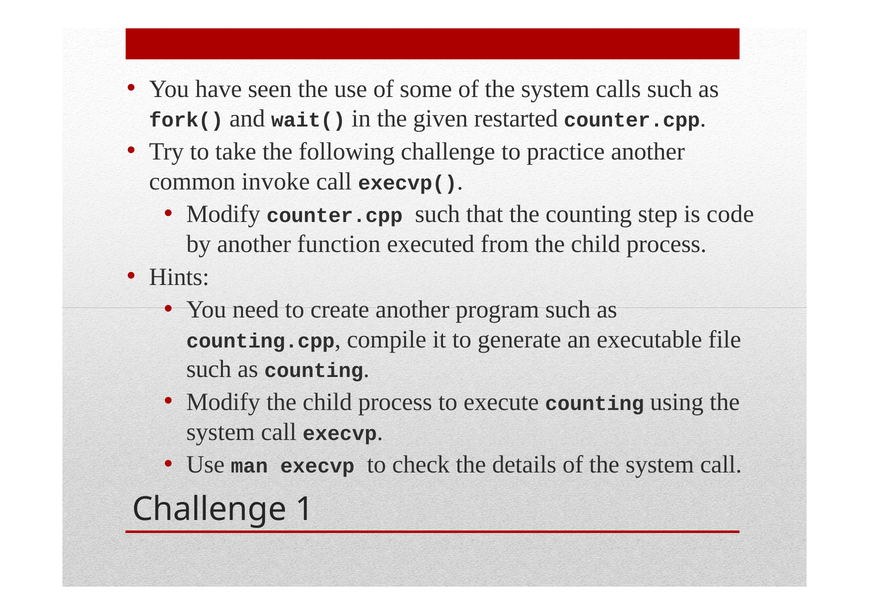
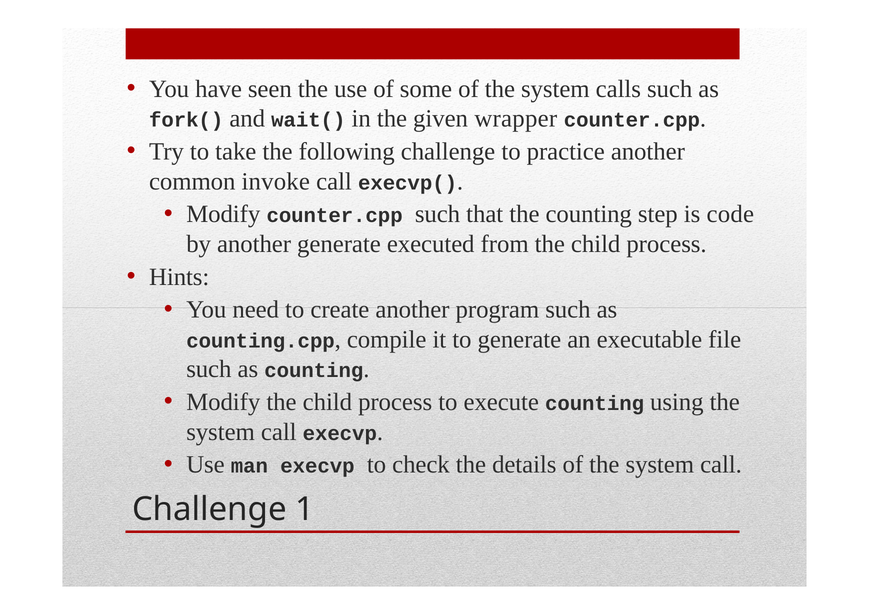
restarted: restarted -> wrapper (516, 119)
another function: function -> generate (339, 244)
